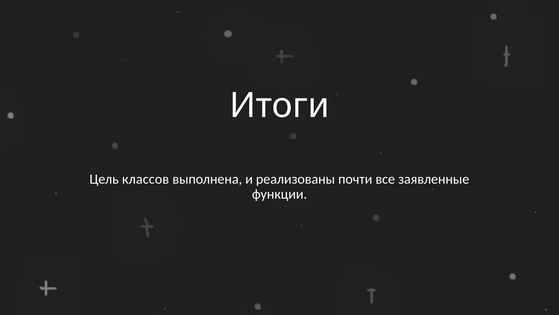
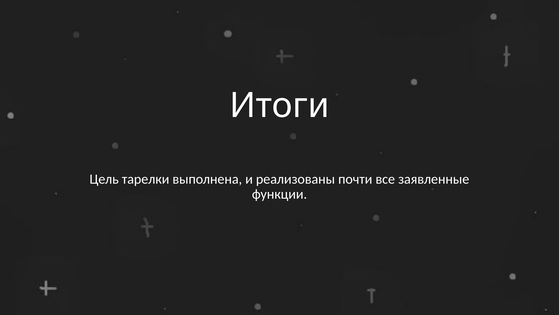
классов: классов -> тарелки (146, 179)
